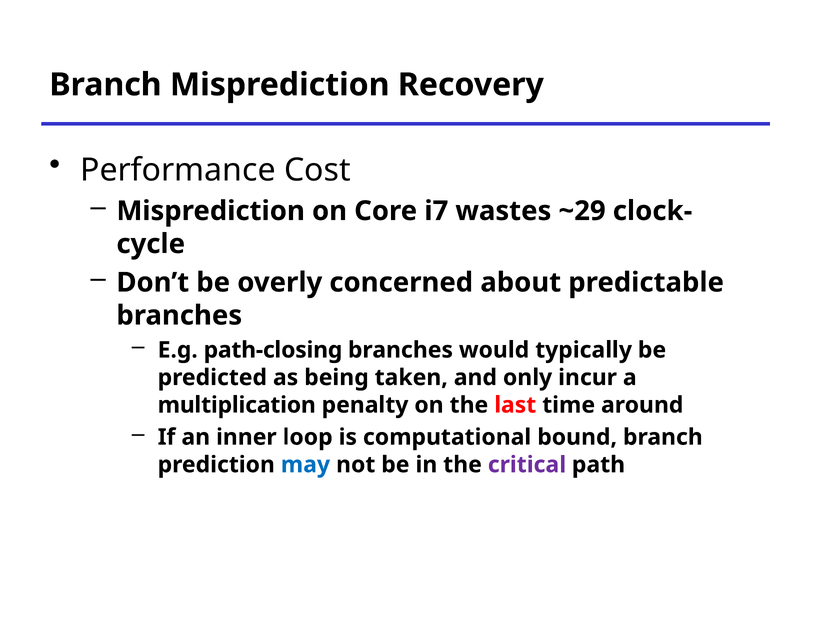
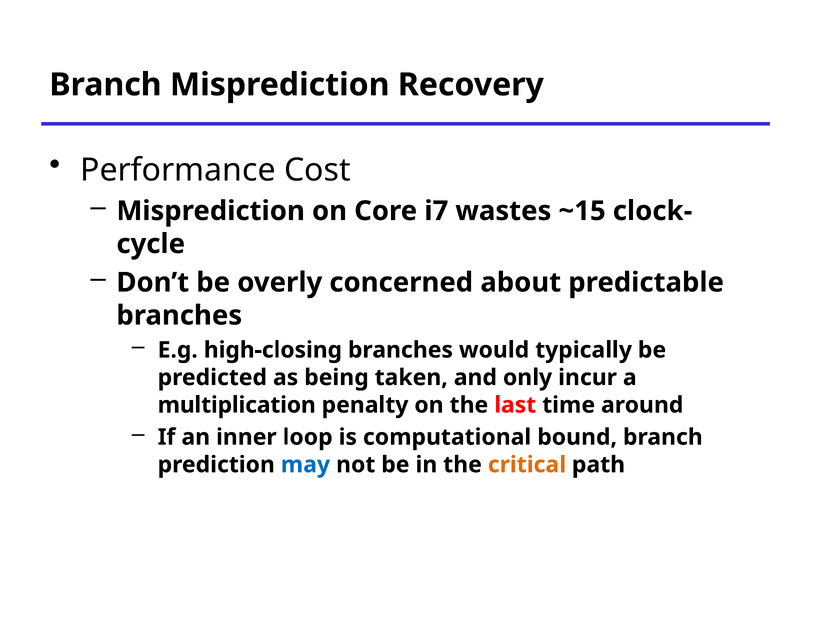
~29: ~29 -> ~15 (582, 211)
path-closing: path-closing -> high-closing (273, 350)
critical colour: purple -> orange (527, 465)
